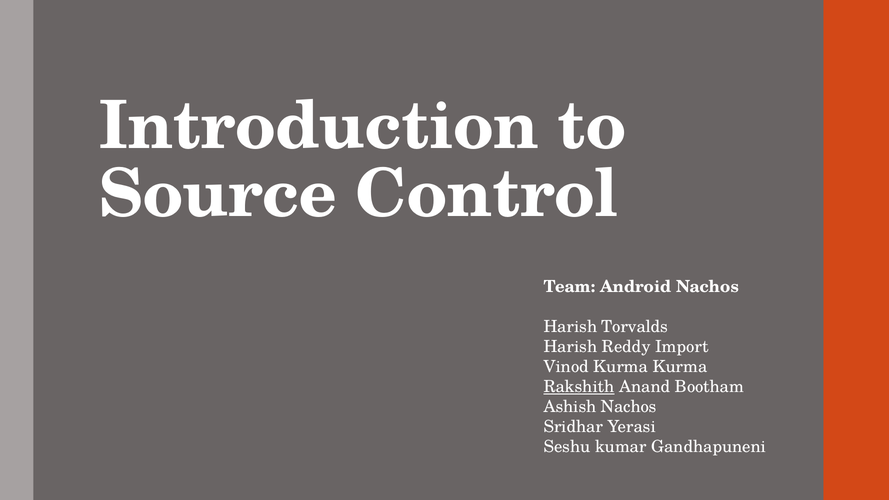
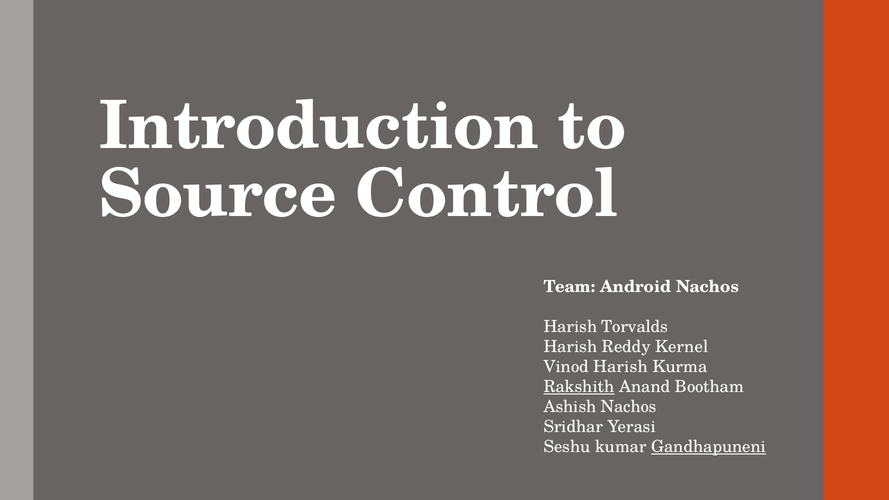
Import: Import -> Kernel (682, 347)
Vinod Kurma: Kurma -> Harish (621, 367)
Gandhapuneni underline: none -> present (709, 447)
